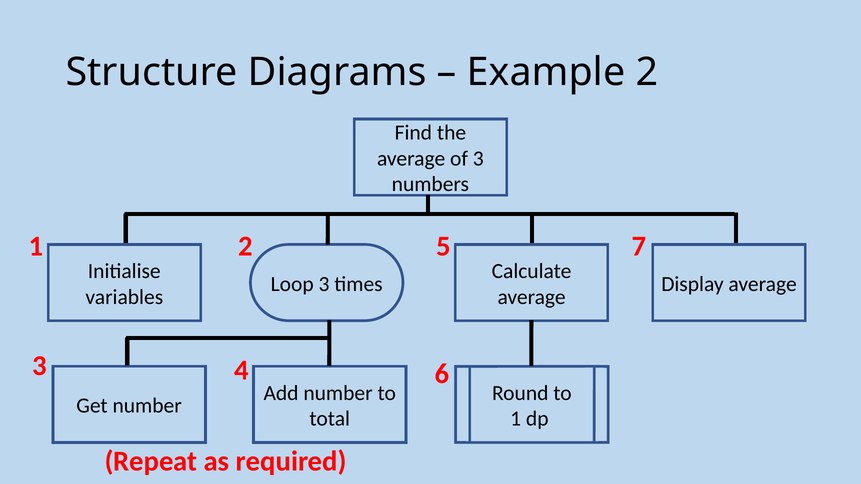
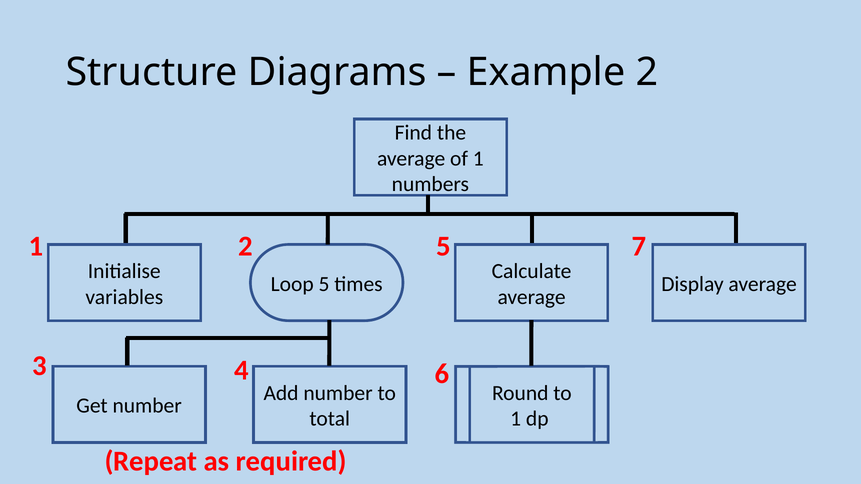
of 3: 3 -> 1 (478, 159)
Loop 3: 3 -> 5 (324, 284)
